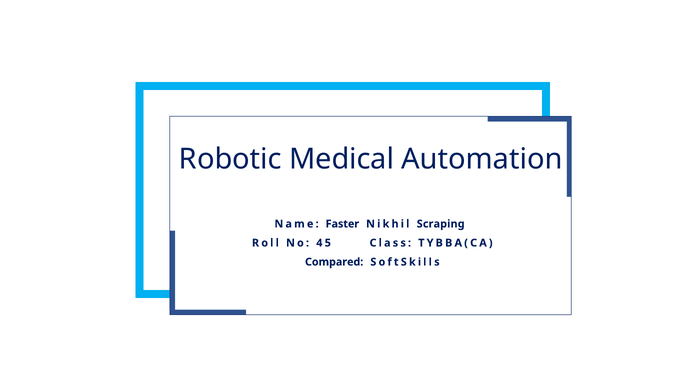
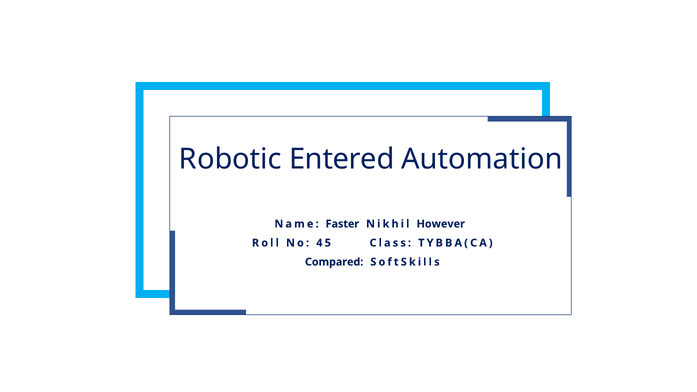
Medical: Medical -> Entered (342, 159)
Scraping: Scraping -> However (441, 224)
